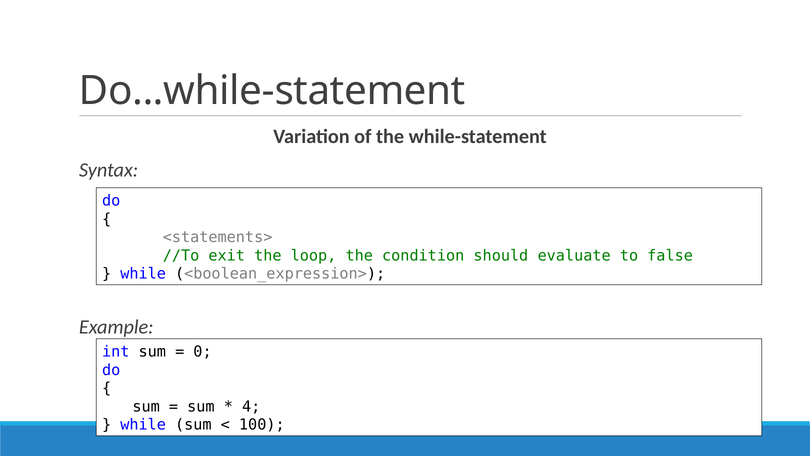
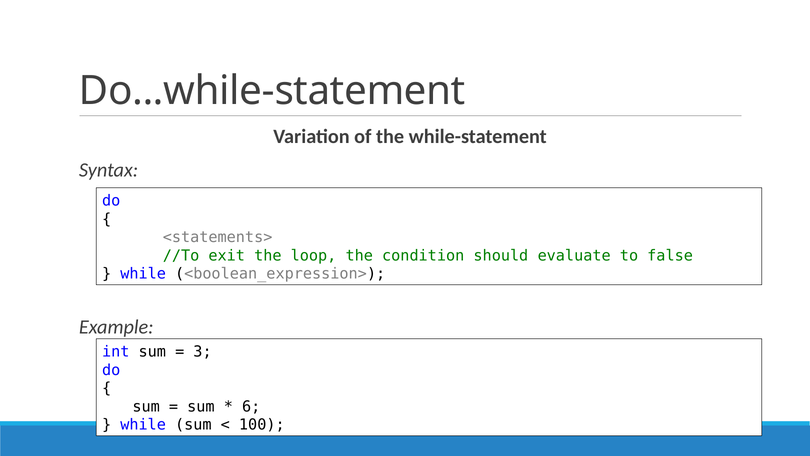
0: 0 -> 3 (203, 352)
4: 4 -> 6 (251, 406)
